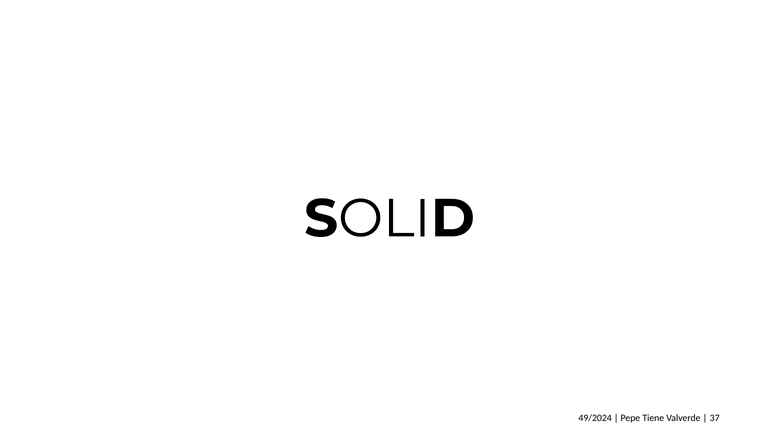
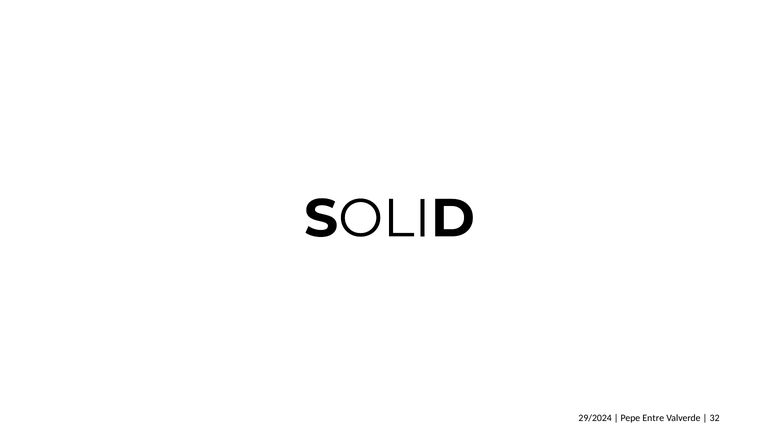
49/2024: 49/2024 -> 29/2024 (595, 418)
Tiene: Tiene -> Entre (653, 418)
37: 37 -> 32 (715, 418)
